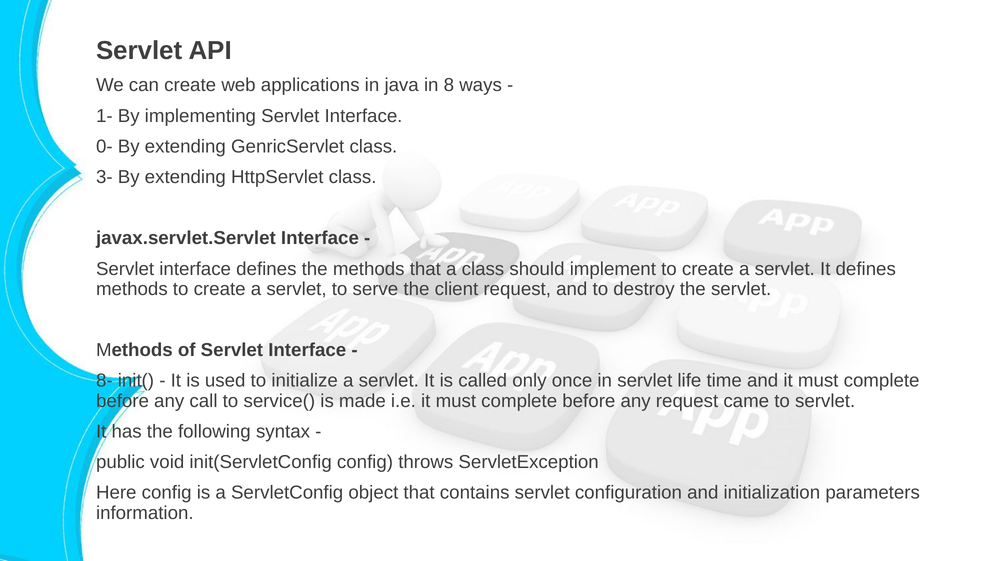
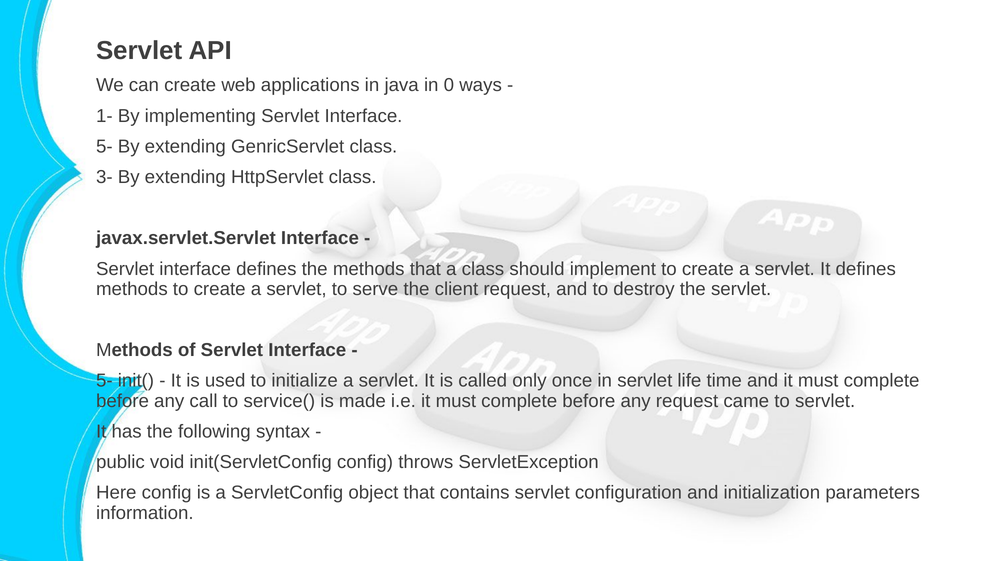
8: 8 -> 0 (449, 85)
0-: 0- -> 5- (104, 147)
8-: 8- -> 5- (104, 381)
